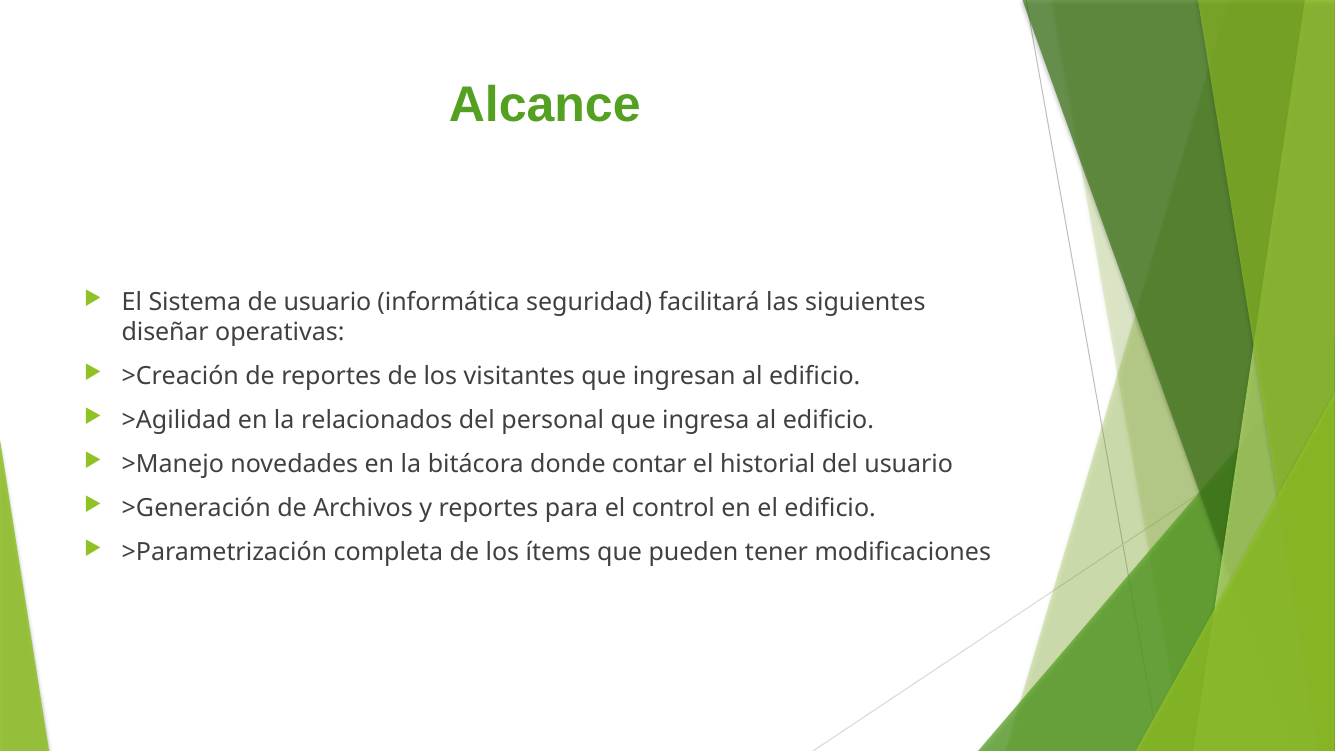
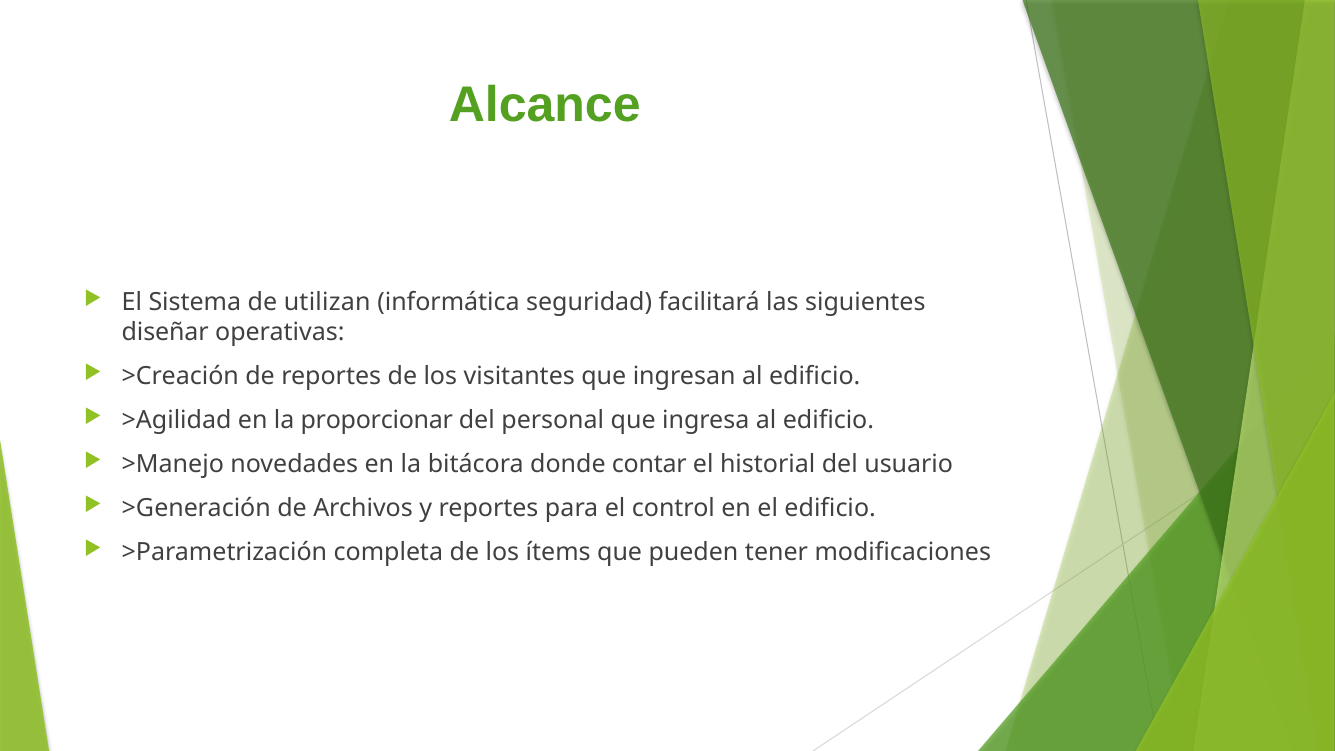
de usuario: usuario -> utilizan (327, 302)
relacionados: relacionados -> proporcionar (377, 420)
